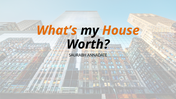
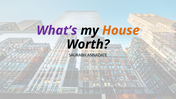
What’s colour: orange -> purple (57, 30)
